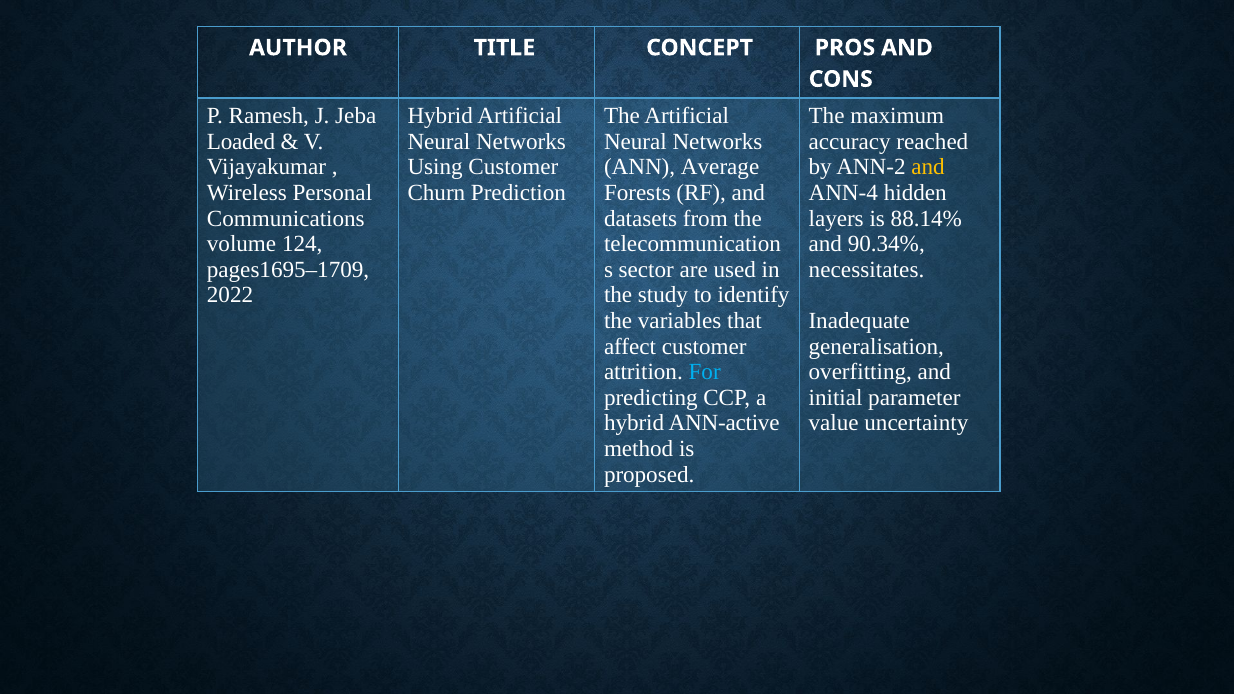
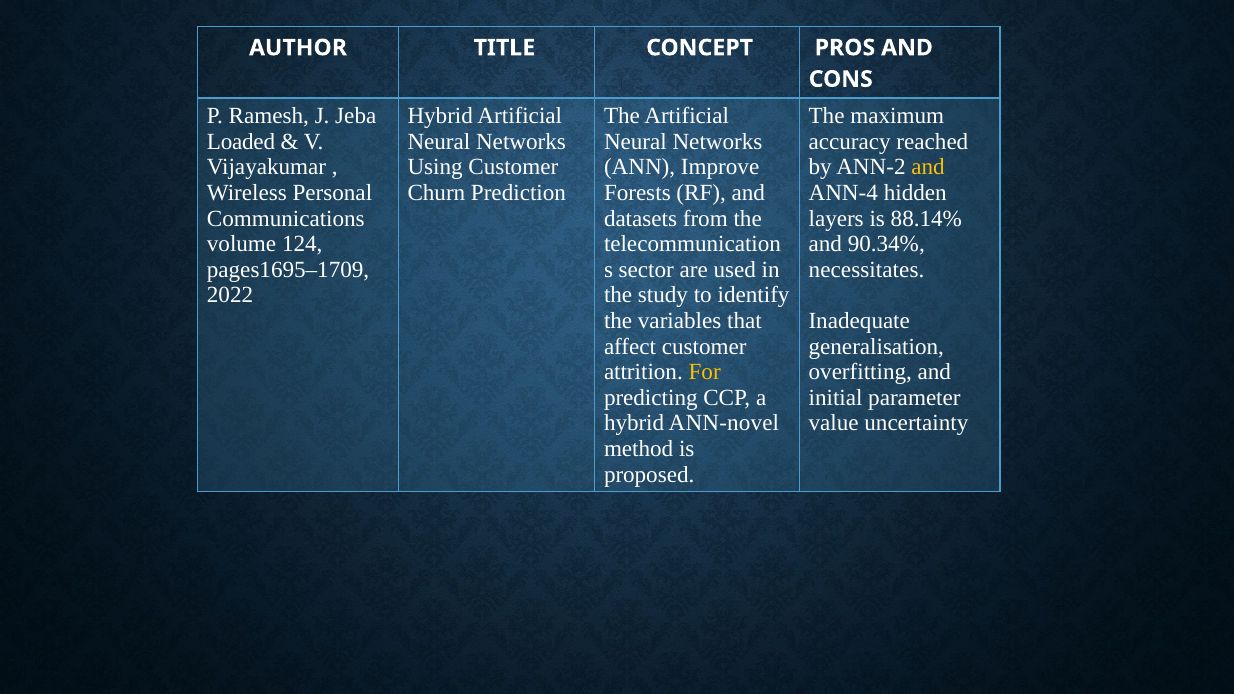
Average: Average -> Improve (720, 167)
For colour: light blue -> yellow (705, 372)
ANN-active: ANN-active -> ANN-novel (724, 423)
